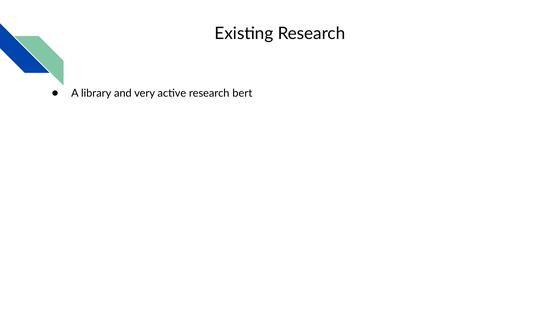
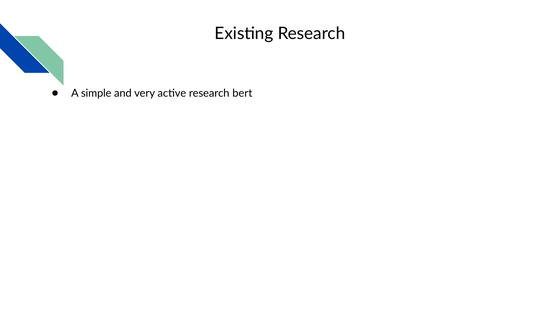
library: library -> simple (96, 93)
